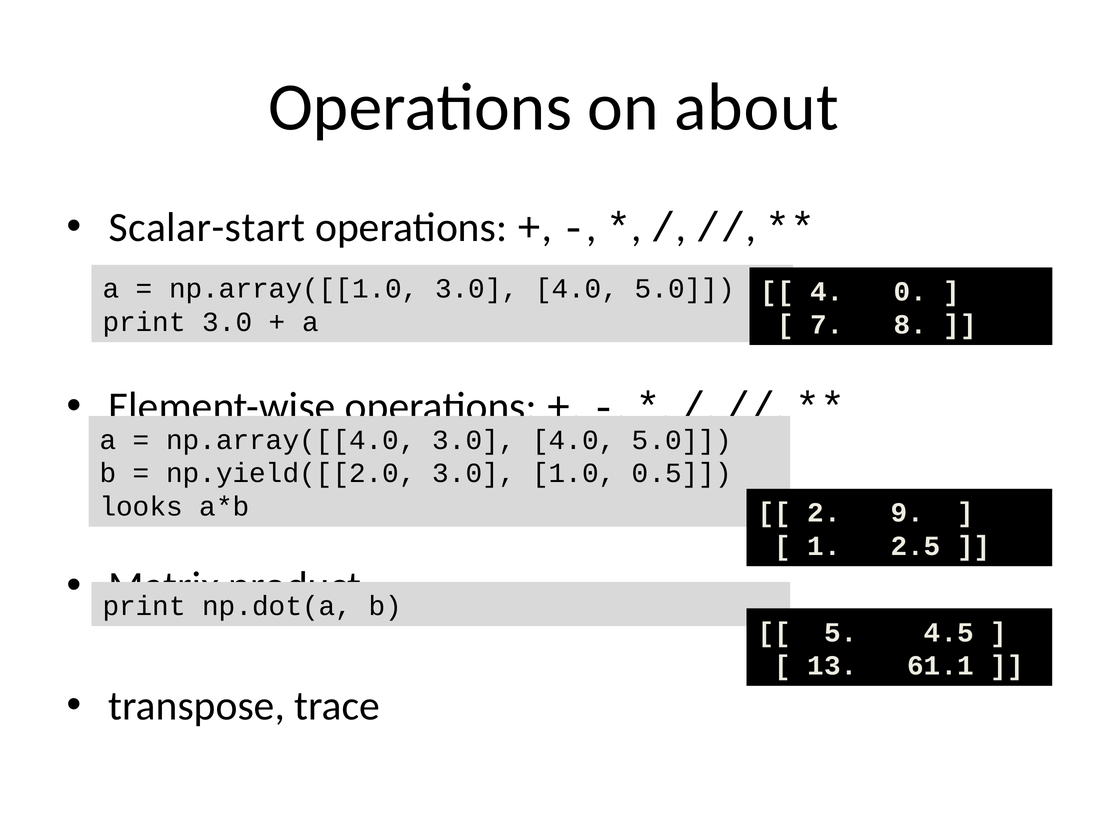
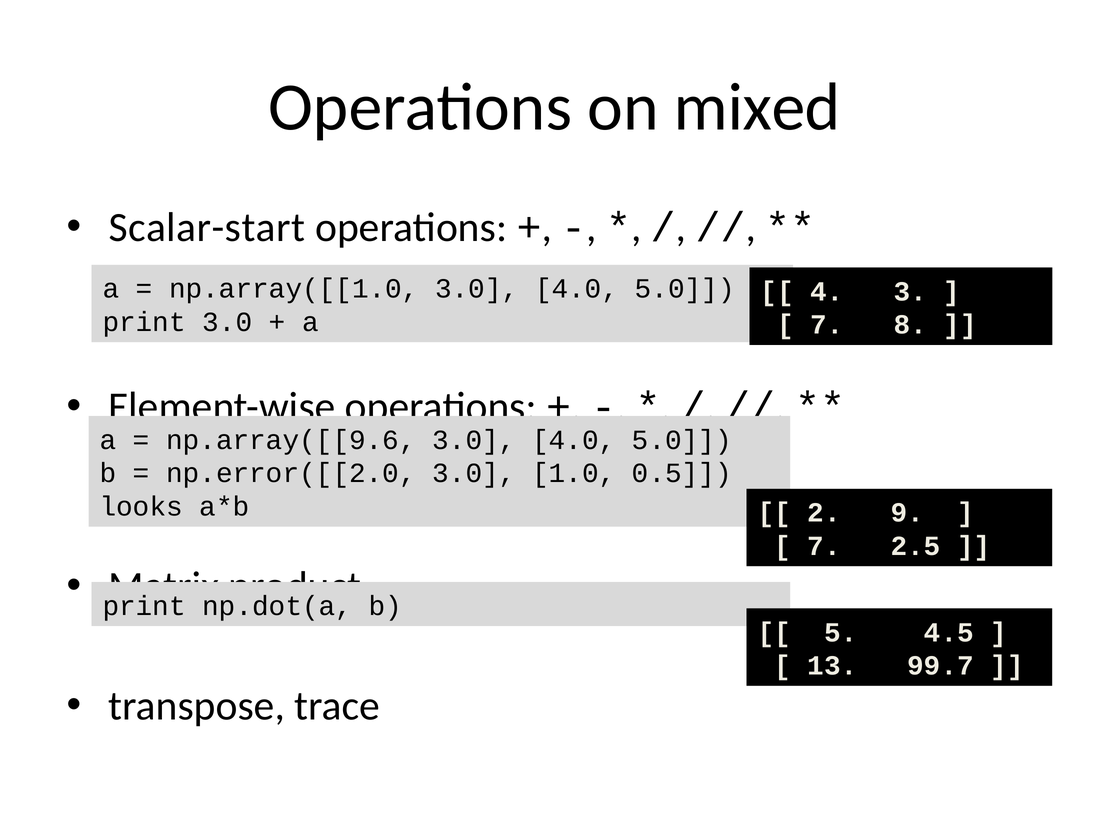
about: about -> mixed (757, 107)
0: 0 -> 3 (910, 291)
np.array([[4.0: np.array([[4.0 -> np.array([[9.6 (291, 440)
np.yield([[2.0: np.yield([[2.0 -> np.error([[2.0 (291, 473)
1: 1 -> 7 (824, 546)
61.1: 61.1 -> 99.7 (941, 665)
